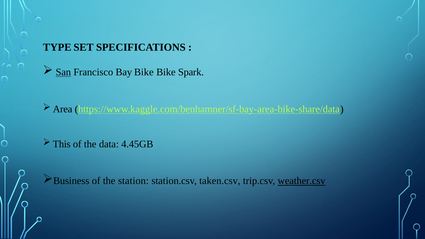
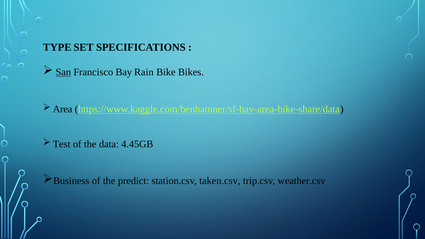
Bay Bike: Bike -> Rain (144, 72)
Spark: Spark -> Bikes (191, 72)
This: This -> Test (62, 144)
station: station -> predict (133, 181)
weather.csv underline: present -> none (302, 181)
